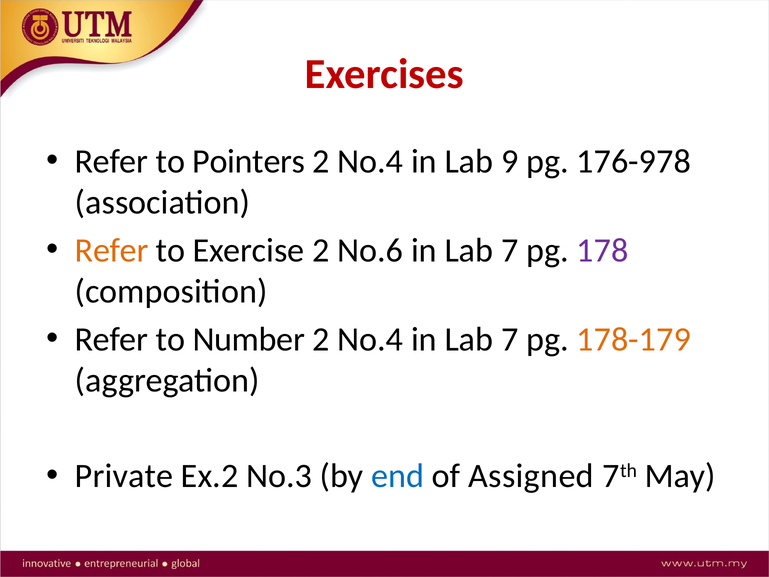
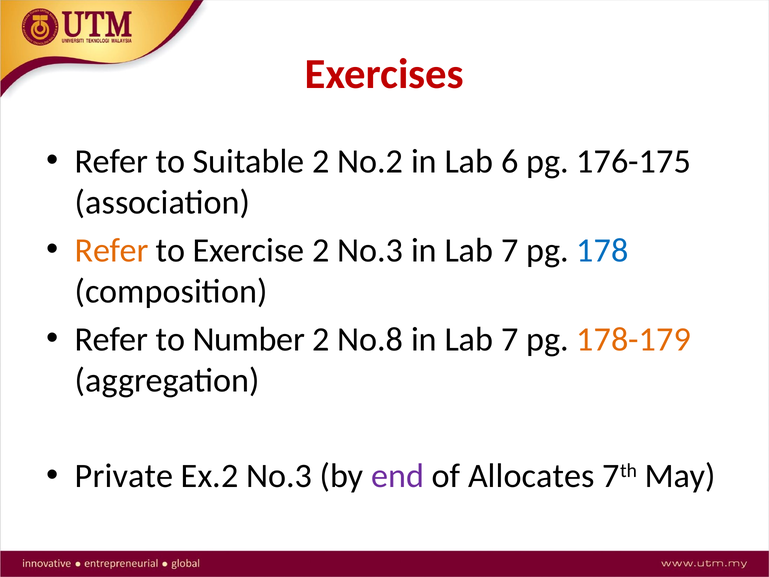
Pointers: Pointers -> Suitable (249, 161)
No.4: No.4 -> No.2 (370, 161)
9: 9 -> 6 (510, 161)
176-978: 176-978 -> 176-175 (634, 161)
2 No.6: No.6 -> No.3 (370, 250)
178 colour: purple -> blue (602, 250)
No.4: No.4 -> No.8 (370, 339)
end colour: blue -> purple (398, 476)
Assigned: Assigned -> Allocates (531, 476)
